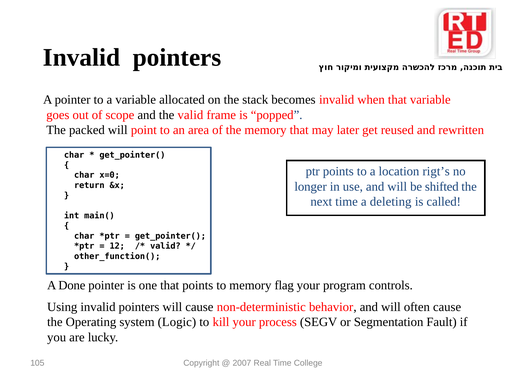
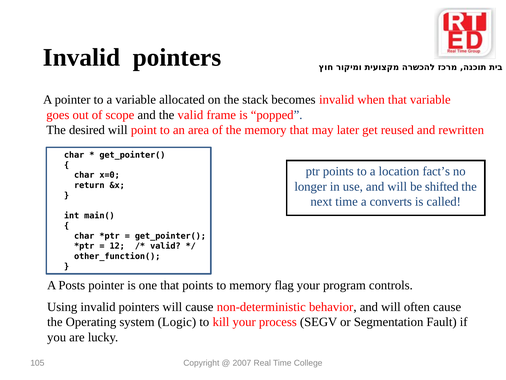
packed: packed -> desired (87, 130)
rigt’s: rigt’s -> fact’s (436, 171)
deleting: deleting -> converts (391, 202)
Done: Done -> Posts (72, 285)
